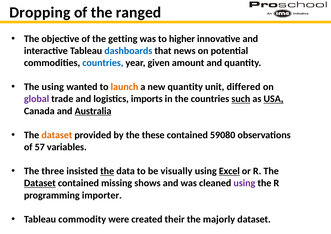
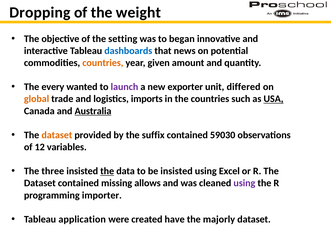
ranged: ranged -> weight (139, 12)
getting: getting -> setting (123, 39)
higher: higher -> began (182, 39)
countries colour: blue -> orange (103, 63)
The using: using -> every (53, 87)
launch colour: orange -> purple (124, 87)
new quantity: quantity -> exporter (185, 87)
global colour: purple -> orange (37, 99)
such underline: present -> none (241, 99)
these: these -> suffix (153, 135)
59080: 59080 -> 59030 (223, 135)
57: 57 -> 12 (40, 147)
be visually: visually -> insisted (177, 171)
Excel underline: present -> none (229, 171)
Dataset underline: present -> none (40, 183)
shows: shows -> allows (148, 183)
commodity: commodity -> application (82, 219)
their: their -> have (175, 219)
